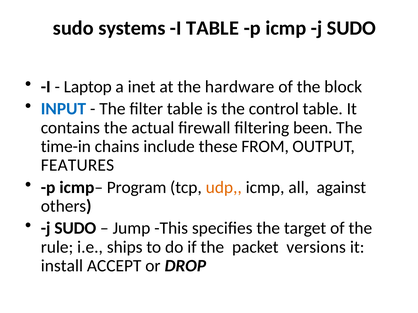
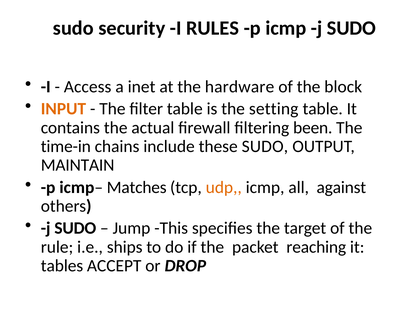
systems: systems -> security (132, 28)
I TABLE: TABLE -> RULES (213, 28)
Laptop: Laptop -> Access (88, 87)
INPUT colour: blue -> orange (63, 109)
control: control -> setting (274, 109)
these FROM: FROM -> SUDO (265, 147)
FEATURES: FEATURES -> MAINTAIN (78, 165)
Program: Program -> Matches (137, 188)
versions: versions -> reaching (316, 247)
install: install -> tables (62, 266)
